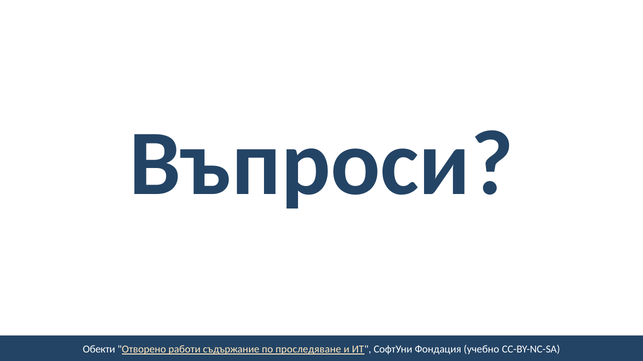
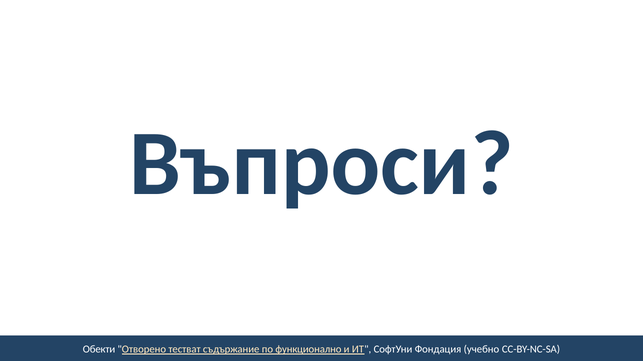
работи: работи -> тестват (185, 350)
проследяване: проследяване -> функционално (308, 350)
